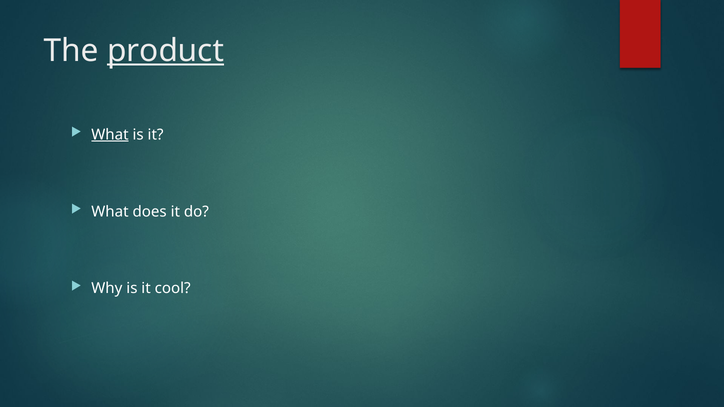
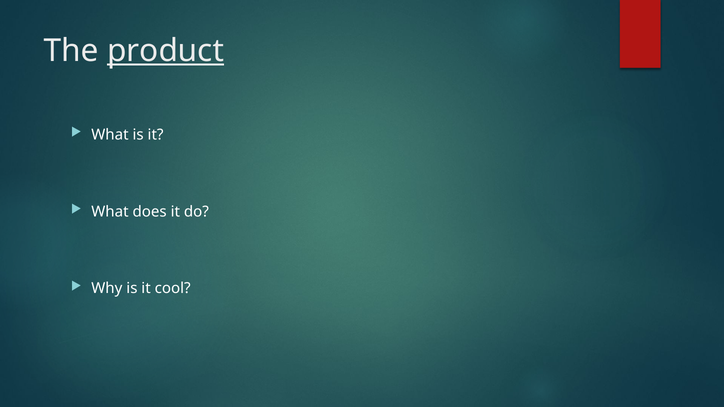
What underline: present -> none (110, 135)
